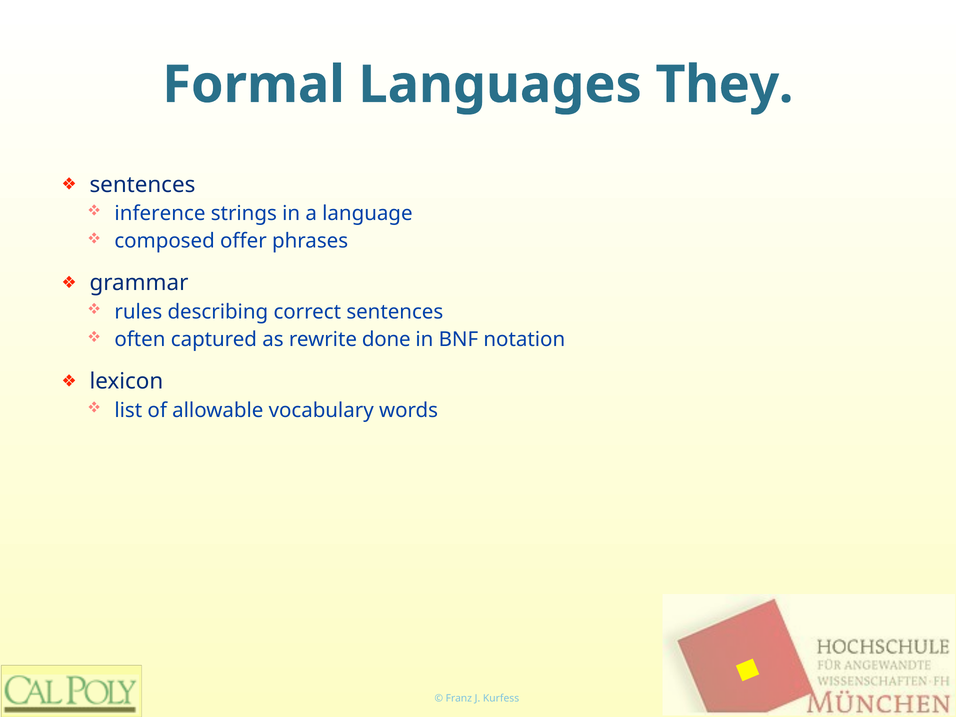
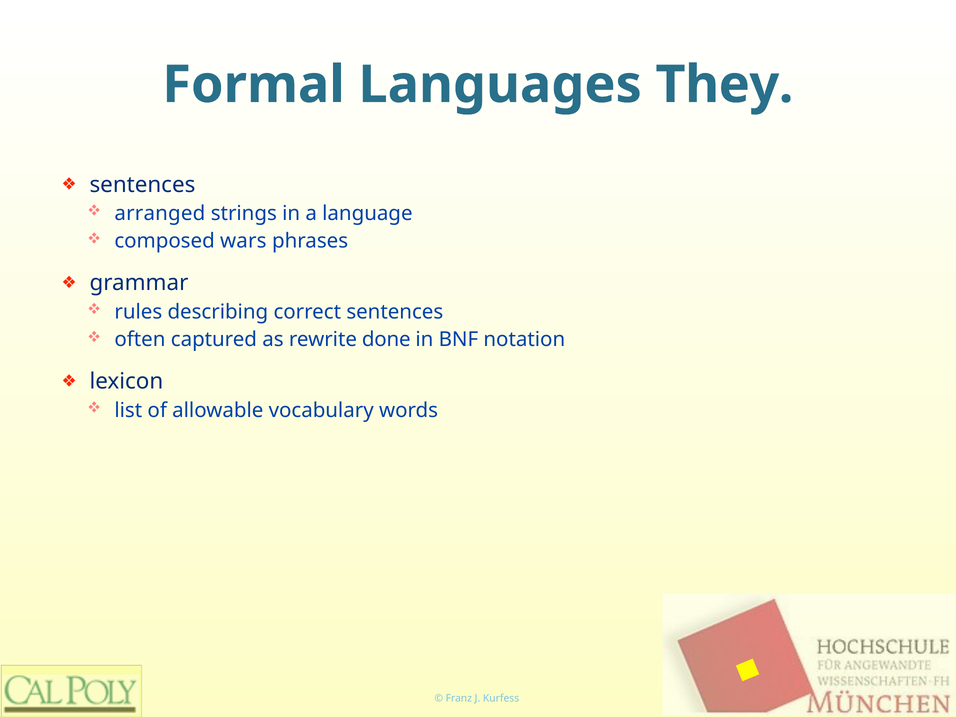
inference: inference -> arranged (160, 213)
offer: offer -> wars (243, 241)
